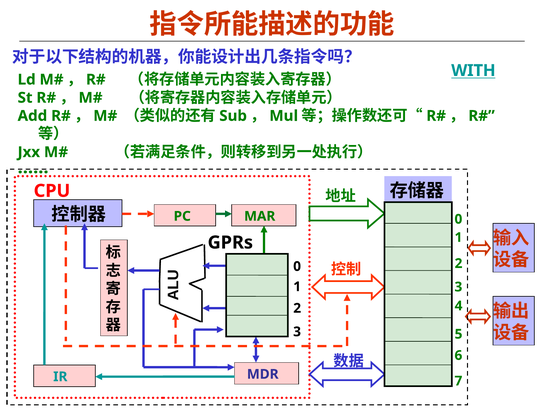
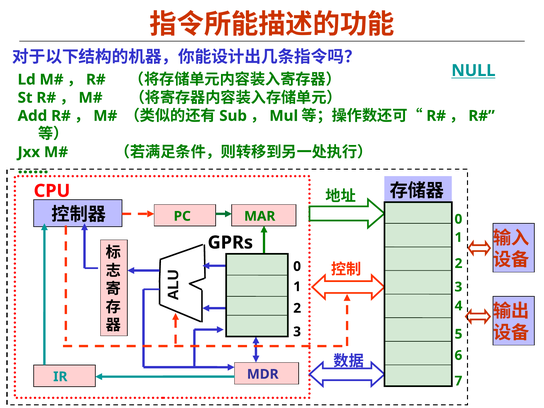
WITH: WITH -> NULL (473, 71)
